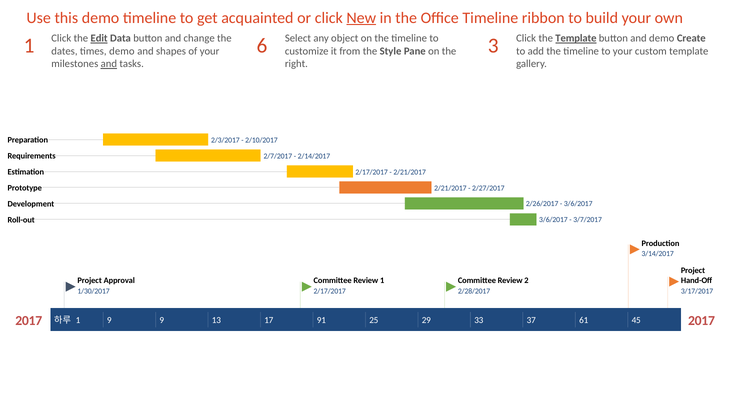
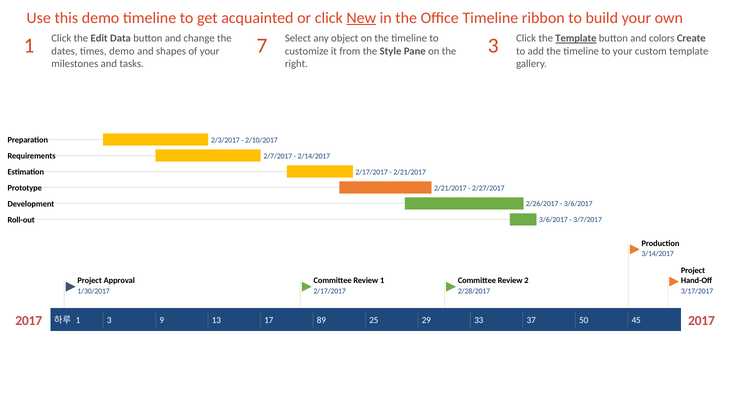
Edit underline: present -> none (99, 38)
and demo: demo -> colors (662, 38)
6: 6 -> 7 (262, 46)
and underline: present -> none (109, 64)
1 9: 9 -> 3 (109, 320)
91: 91 -> 89 (321, 320)
61: 61 -> 50 (584, 320)
